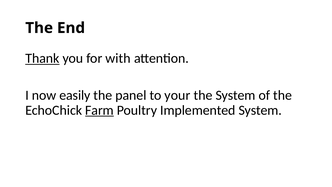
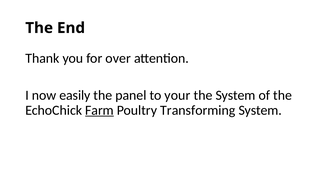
Thank underline: present -> none (42, 58)
with: with -> over (118, 58)
Implemented: Implemented -> Transforming (198, 110)
